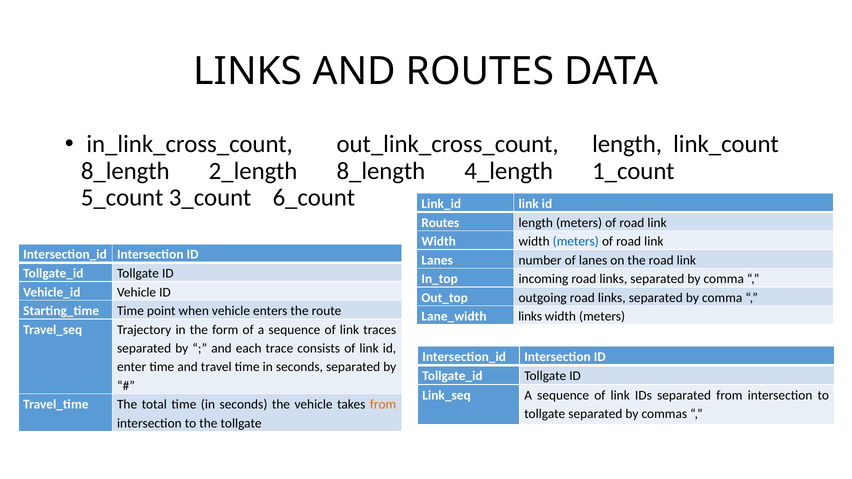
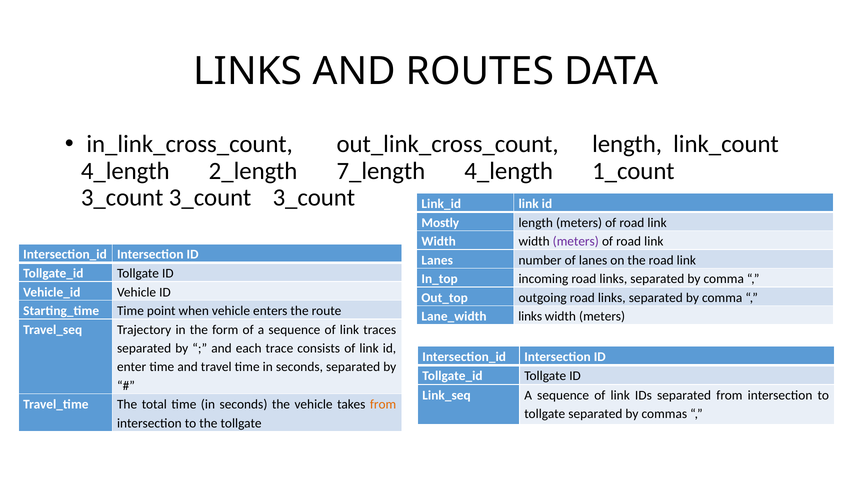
8_length: 8_length -> 4_length (125, 171)
2_length 8_length: 8_length -> 7_length (381, 171)
5_count: 5_count -> 3_count (122, 198)
6_count: 6_count -> 3_count (314, 198)
Routes: Routes -> Mostly (440, 223)
meters colour: blue -> purple (576, 242)
